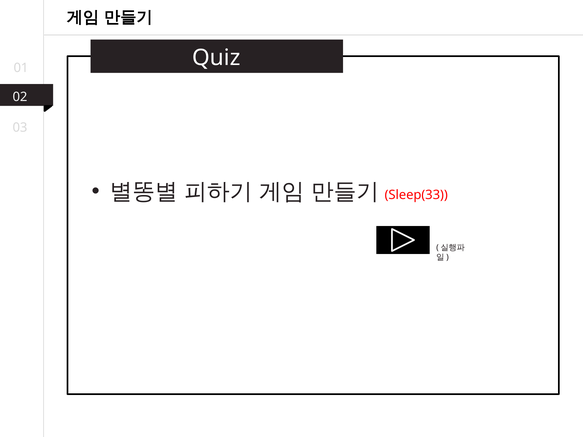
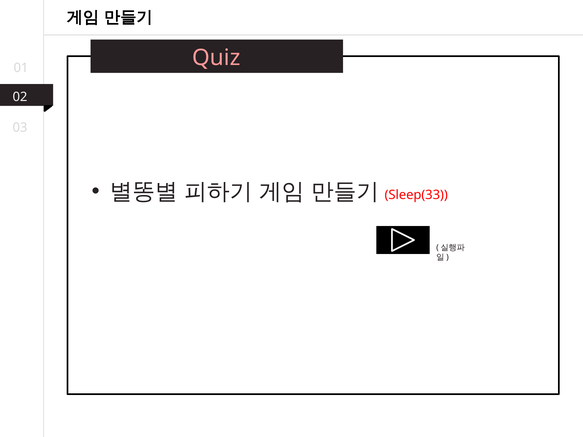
Quiz colour: white -> pink (216, 58)
